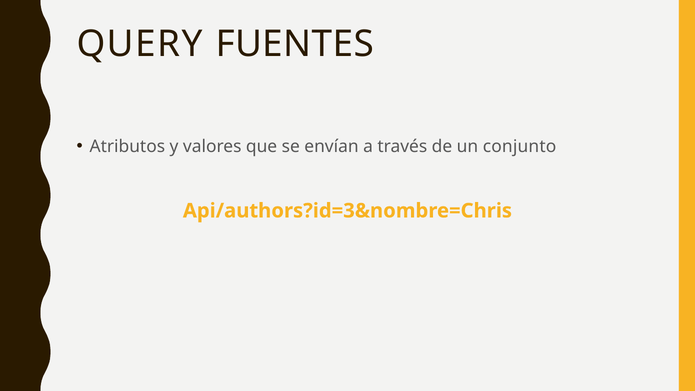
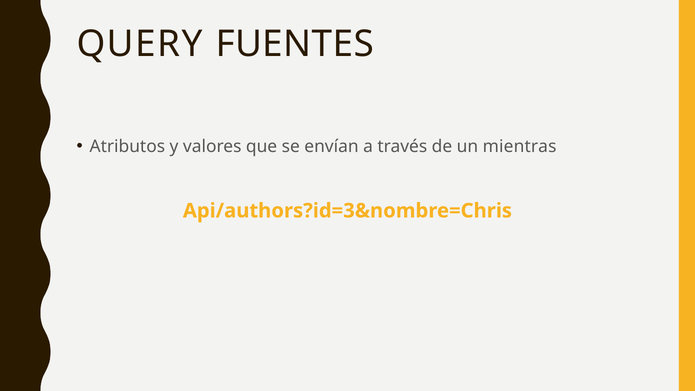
conjunto: conjunto -> mientras (520, 147)
